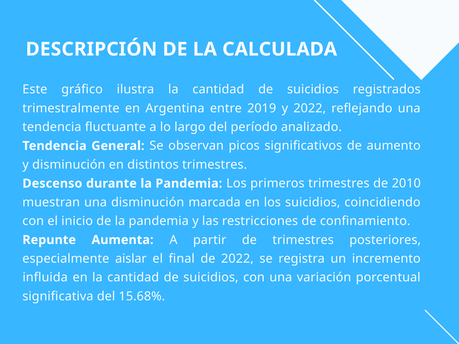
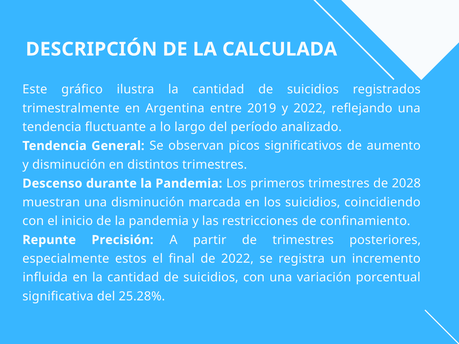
2010: 2010 -> 2028 (406, 184)
Aumenta: Aumenta -> Precisión (123, 240)
aislar: aislar -> estos (131, 259)
15.68%: 15.68% -> 25.28% (142, 297)
